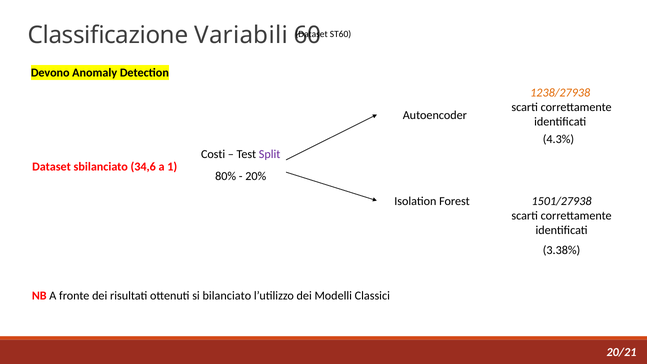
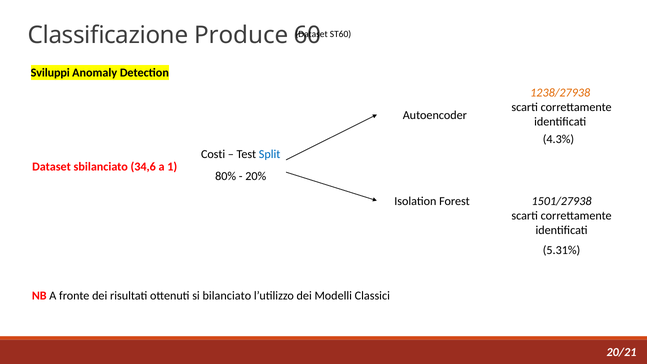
Variabili: Variabili -> Produce (241, 35)
Devono: Devono -> Sviluppi (50, 73)
Split colour: purple -> blue (270, 154)
3.38%: 3.38% -> 5.31% (562, 250)
